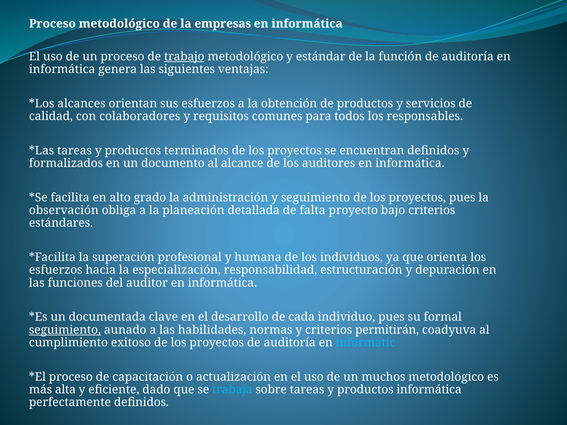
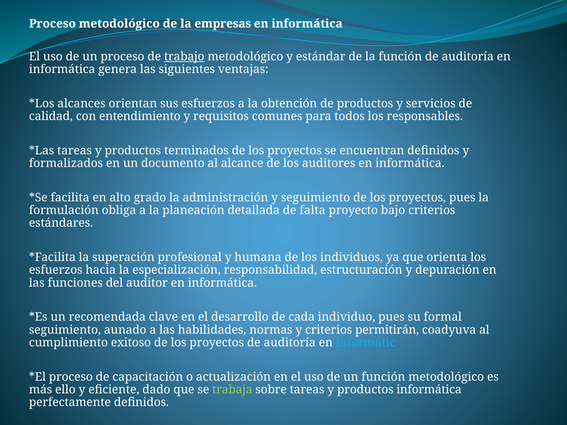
colaboradores: colaboradores -> entendimiento (140, 116)
observación: observación -> formulación (64, 210)
documentada: documentada -> recomendada (107, 317)
seguimiento underline: present -> none (65, 330)
un muchos: muchos -> función (383, 377)
alta: alta -> ello (65, 390)
trabaja colour: light blue -> light green (232, 390)
